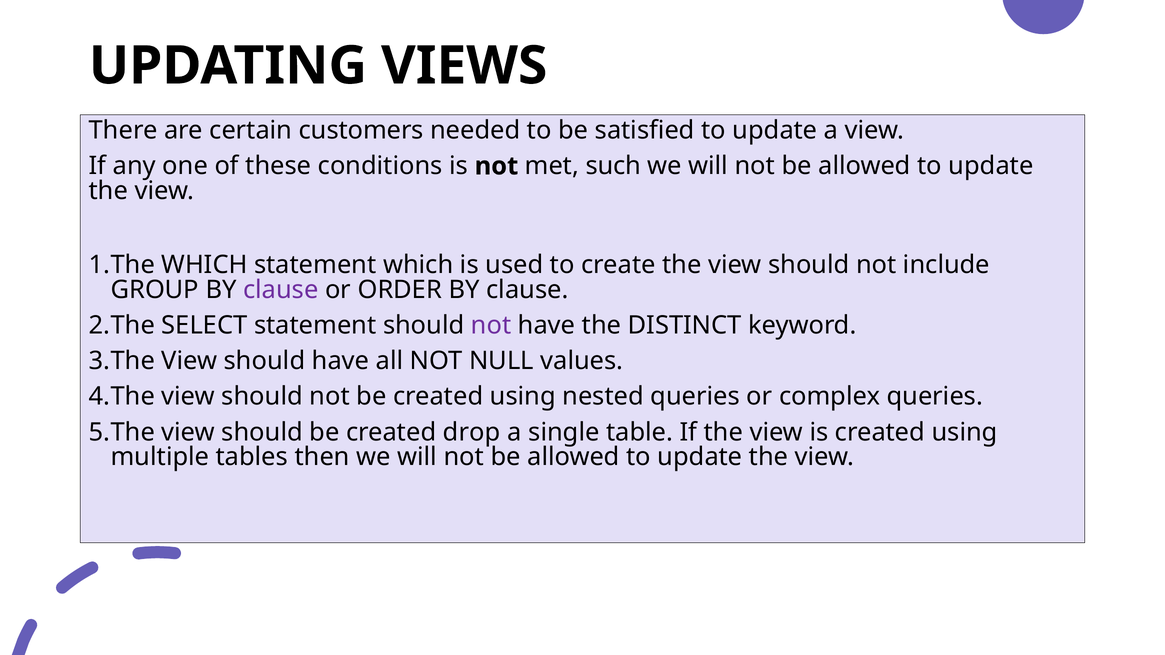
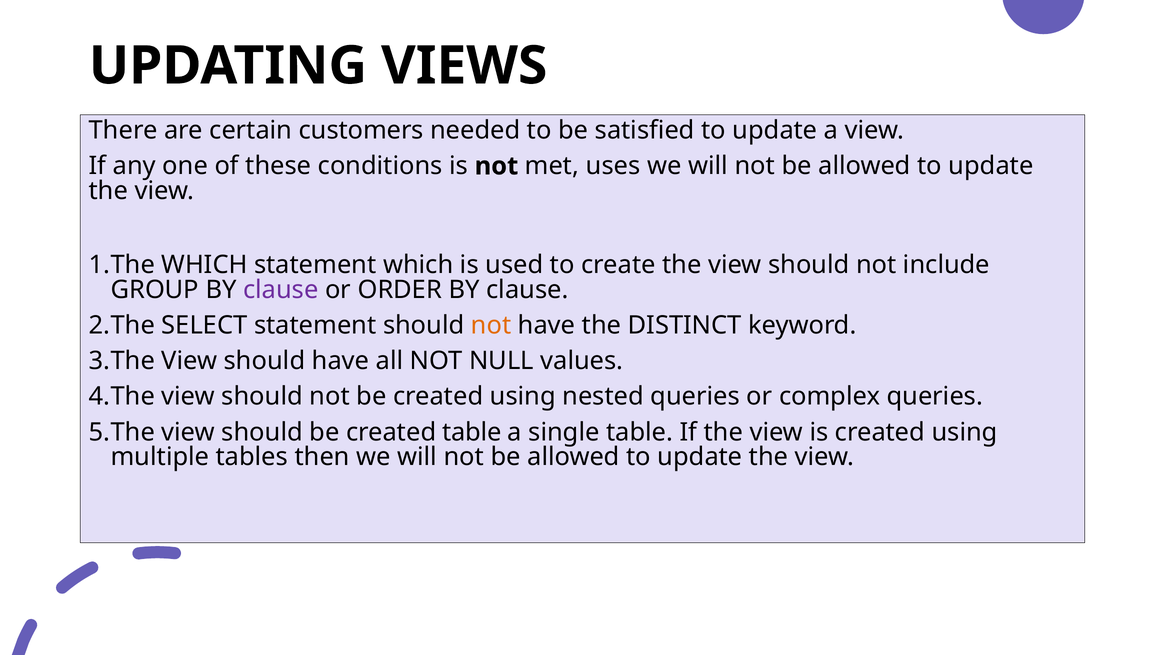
such: such -> uses (613, 166)
not colour: purple -> orange (491, 325)
created drop: drop -> table (472, 432)
